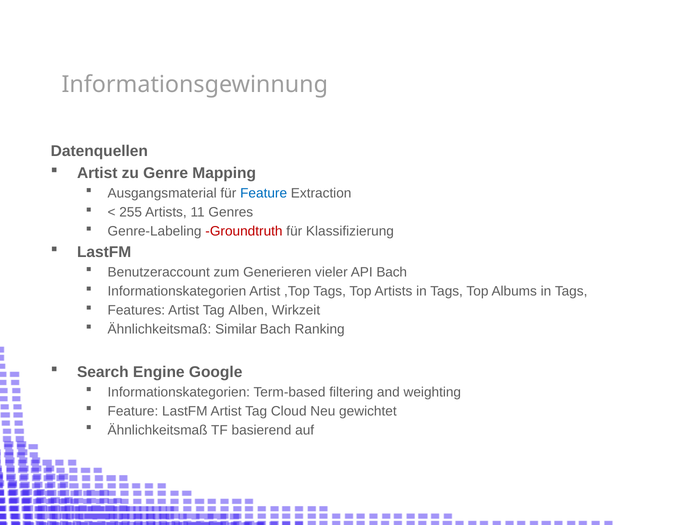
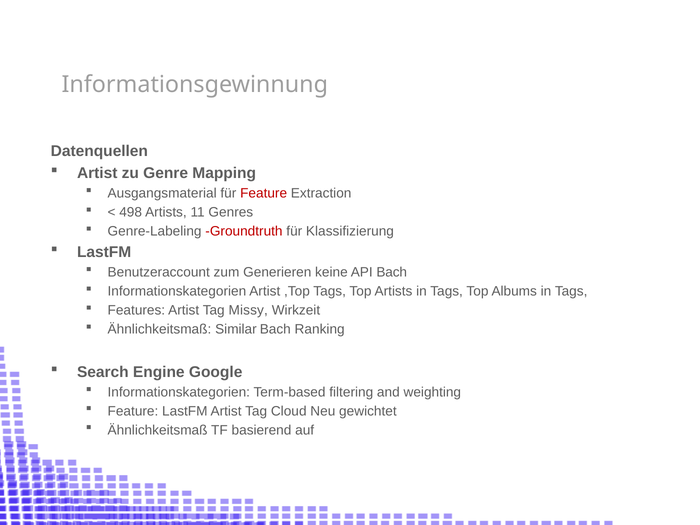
Feature colour: blue -> red (264, 193)
255: 255 -> 498 (131, 212)
vieler: vieler -> keine (331, 272)
Alben: Alben -> Missy (248, 310)
